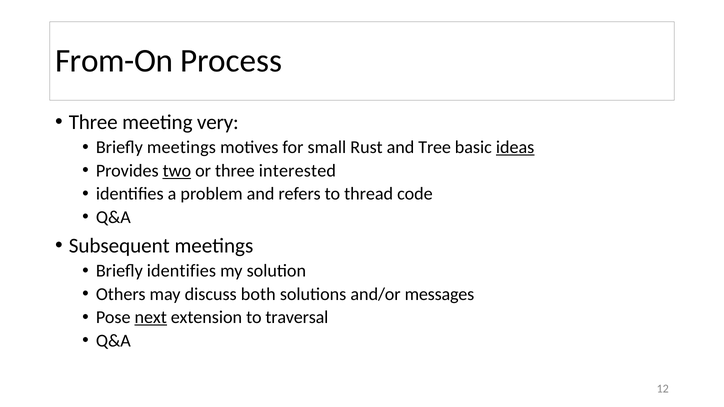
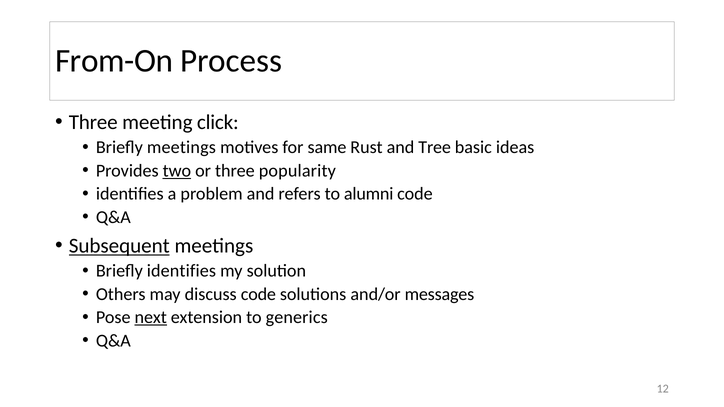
very: very -> click (218, 122)
small: small -> same (327, 147)
ideas underline: present -> none (515, 147)
interested: interested -> popularity (297, 171)
thread: thread -> alumni (369, 194)
Subsequent underline: none -> present (119, 246)
discuss both: both -> code (258, 294)
traversal: traversal -> generics (297, 318)
